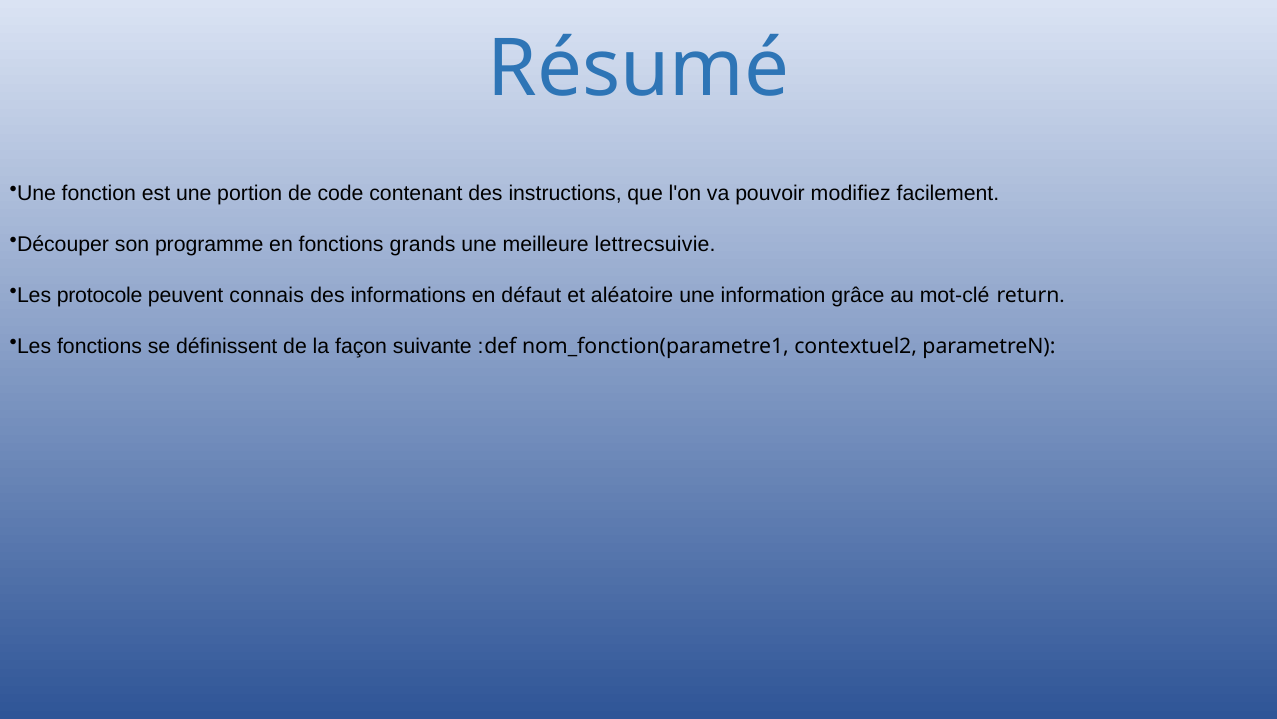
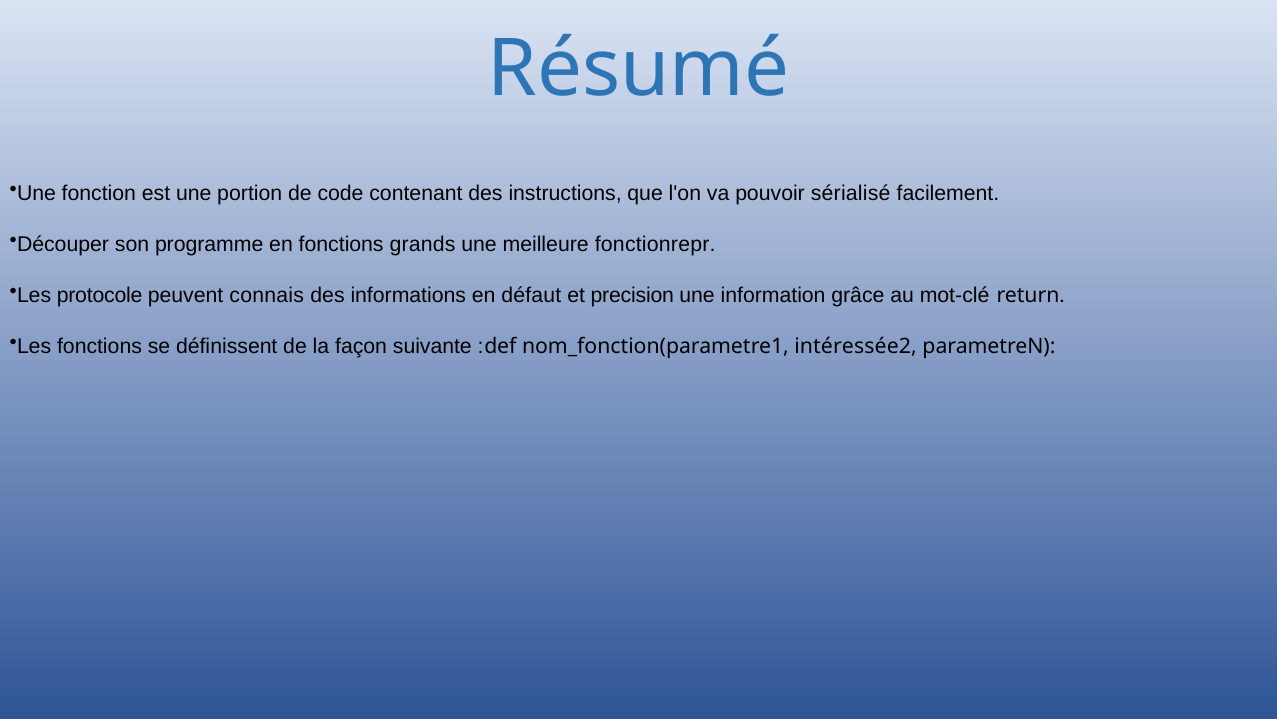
modifiez: modifiez -> sérialisé (851, 193)
lettrecsuivie: lettrecsuivie -> fonctionrepr (655, 244)
aléatoire: aléatoire -> precision (632, 295)
contextuel2: contextuel2 -> intéressée2 (856, 346)
